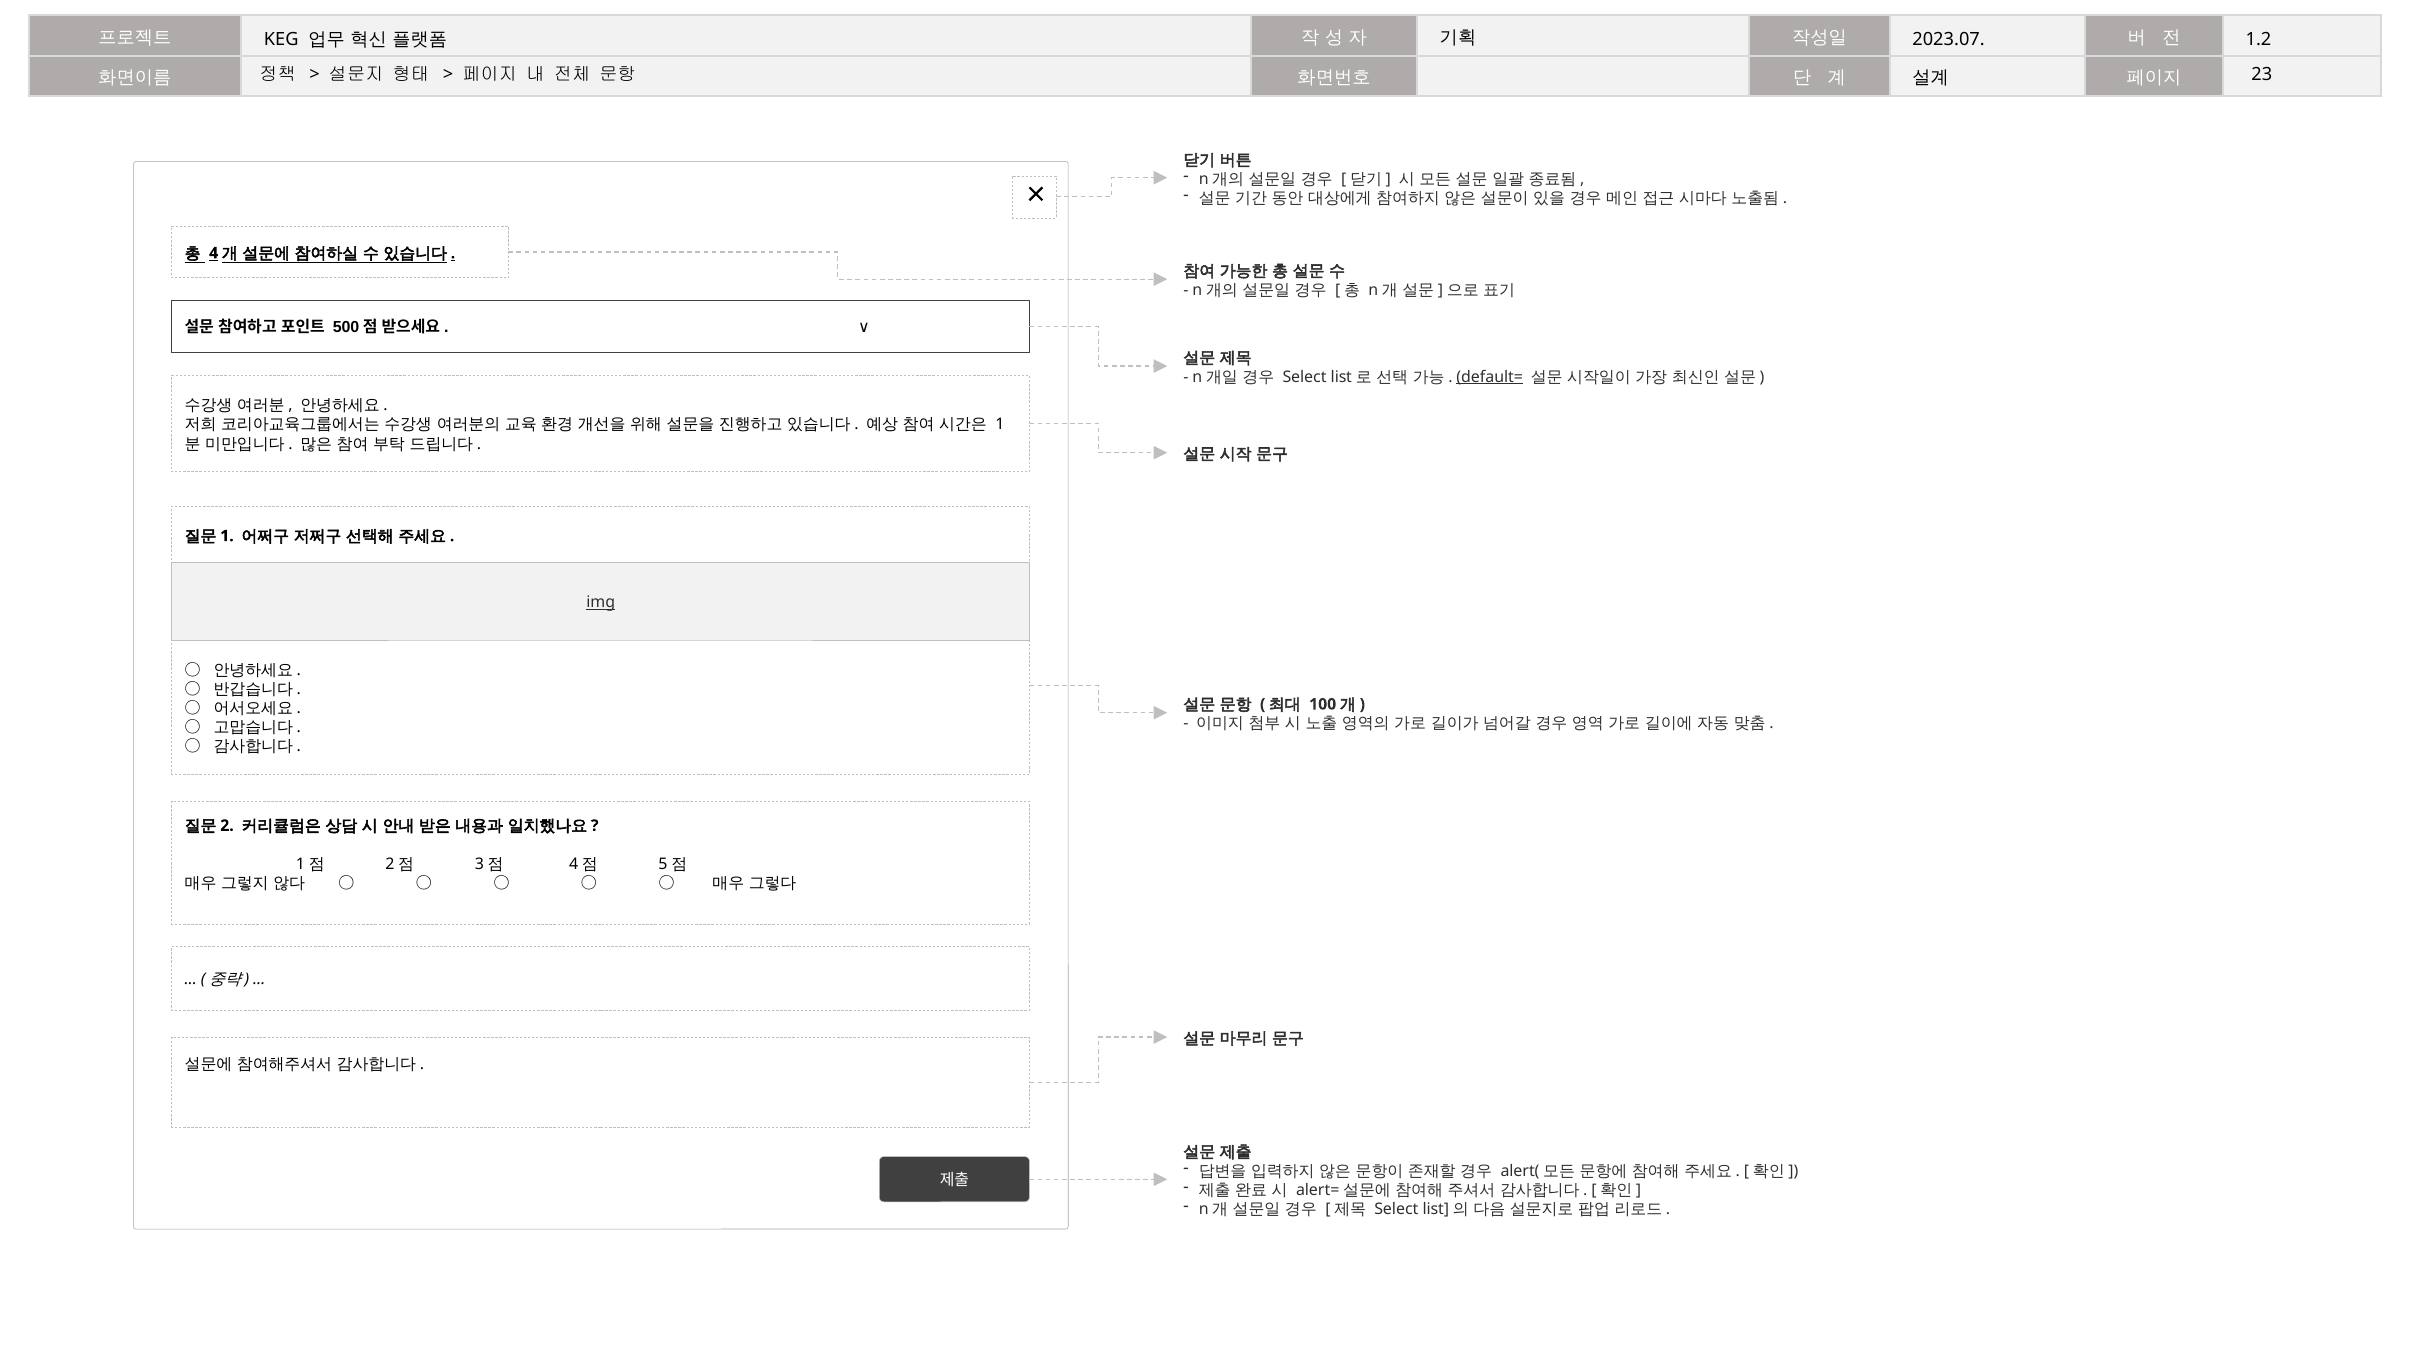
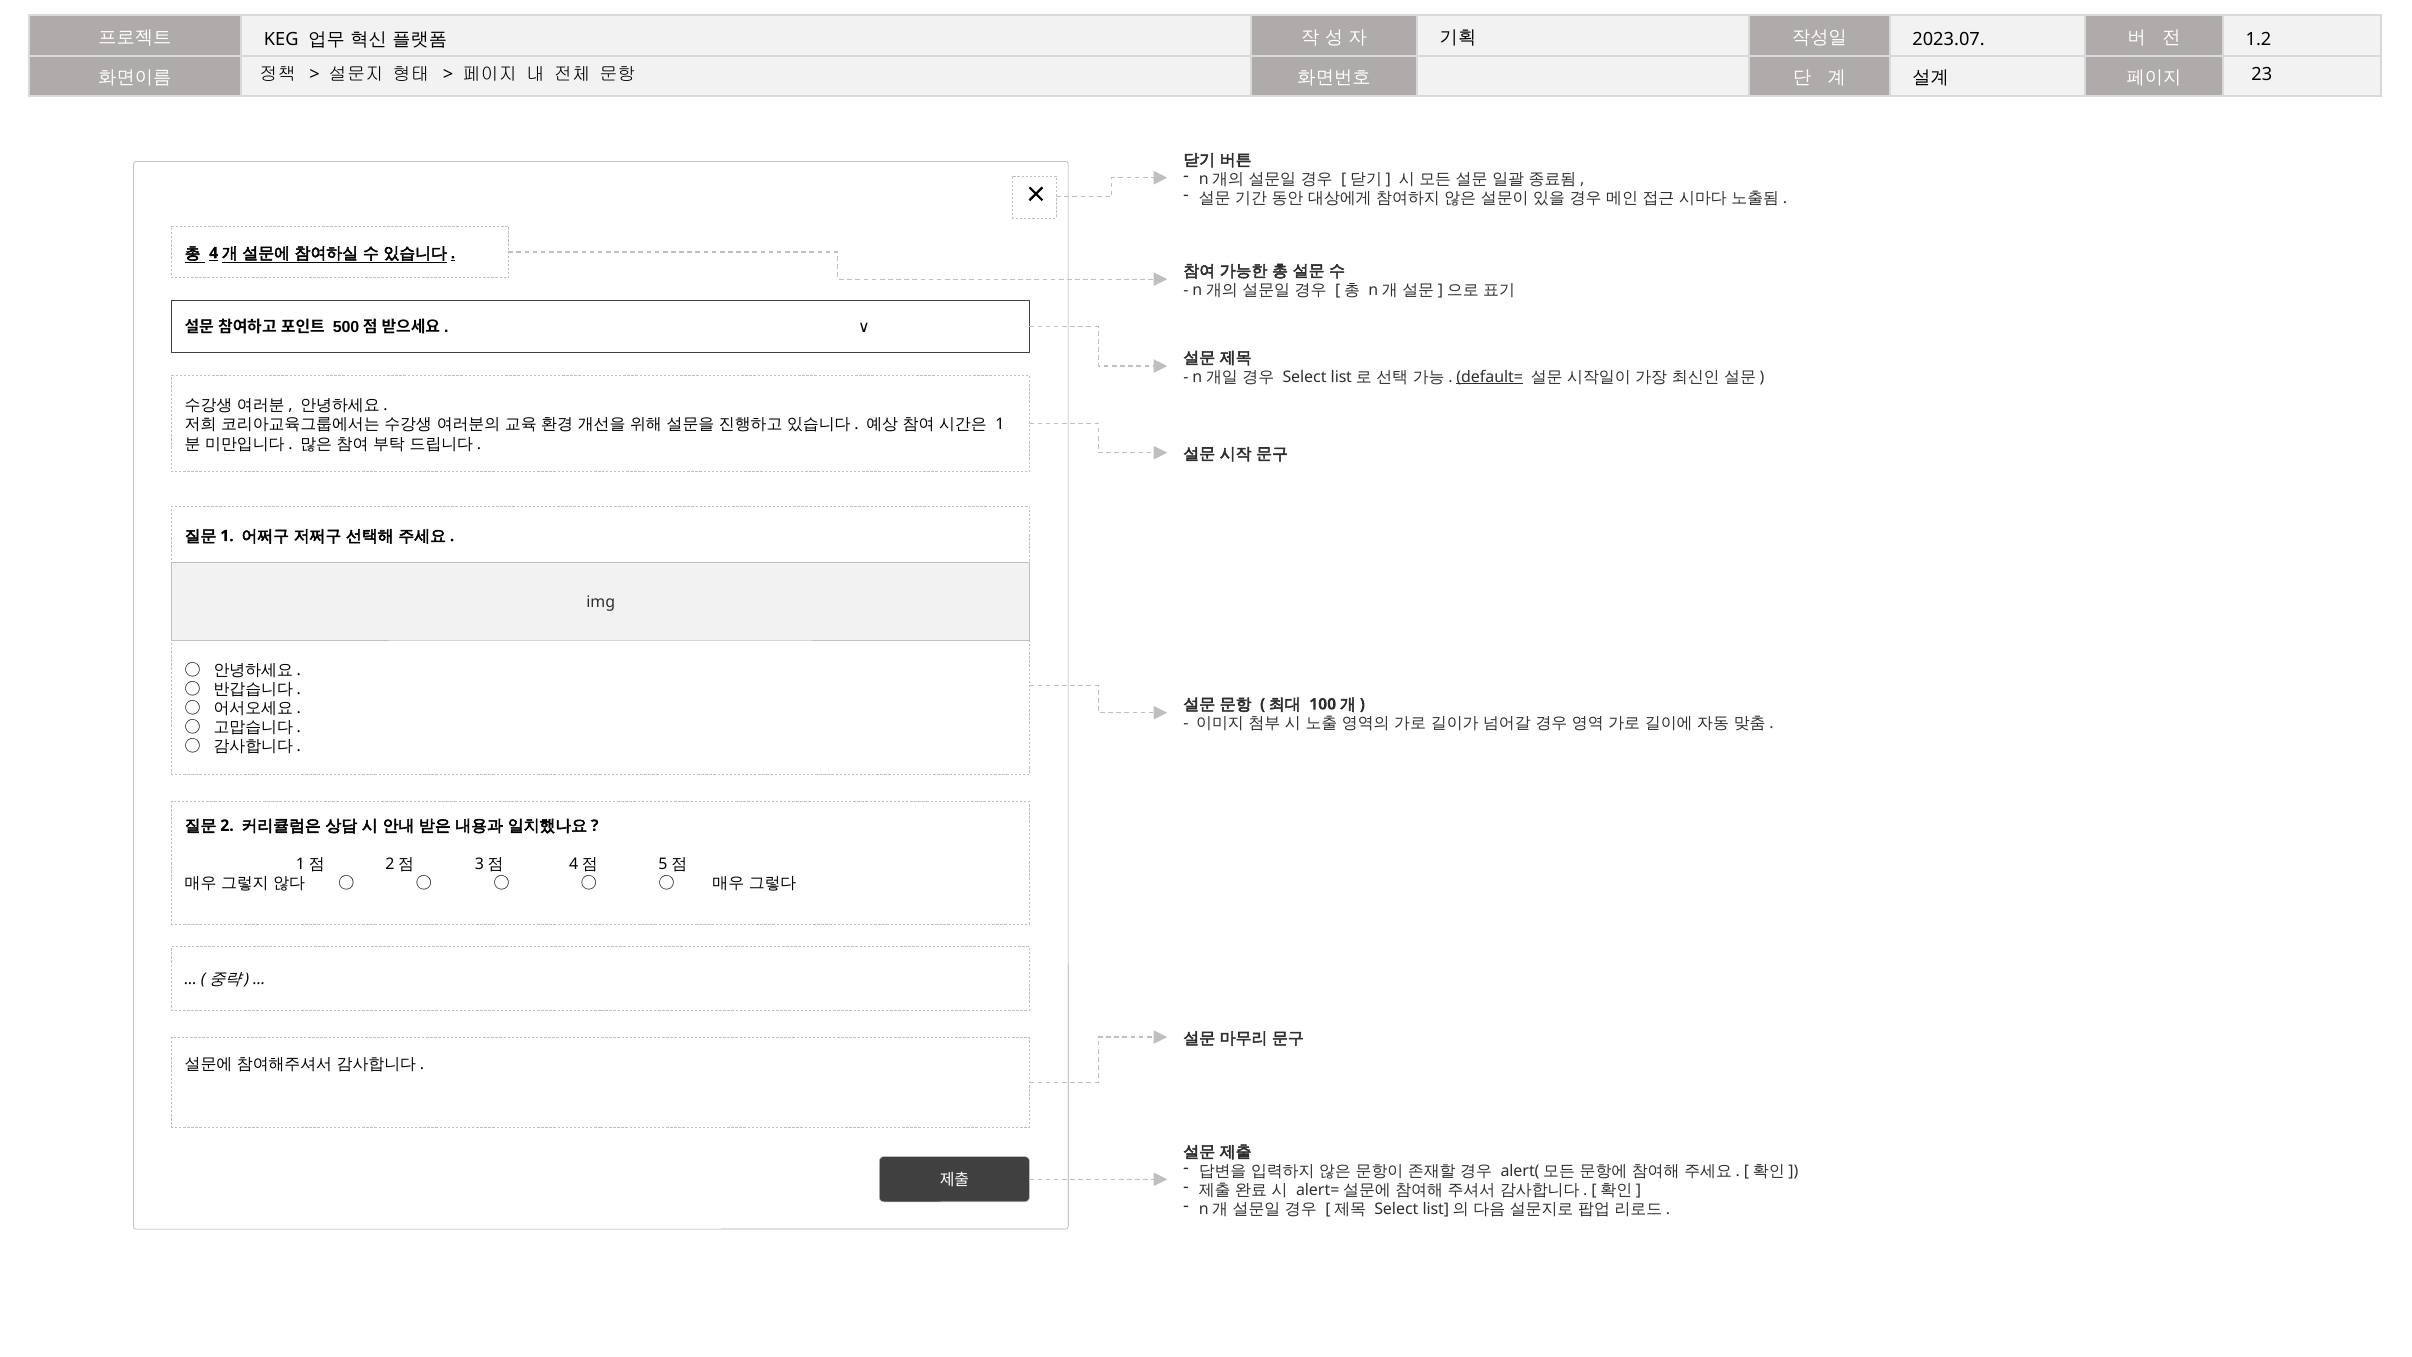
img underline: present -> none (601, 602)
